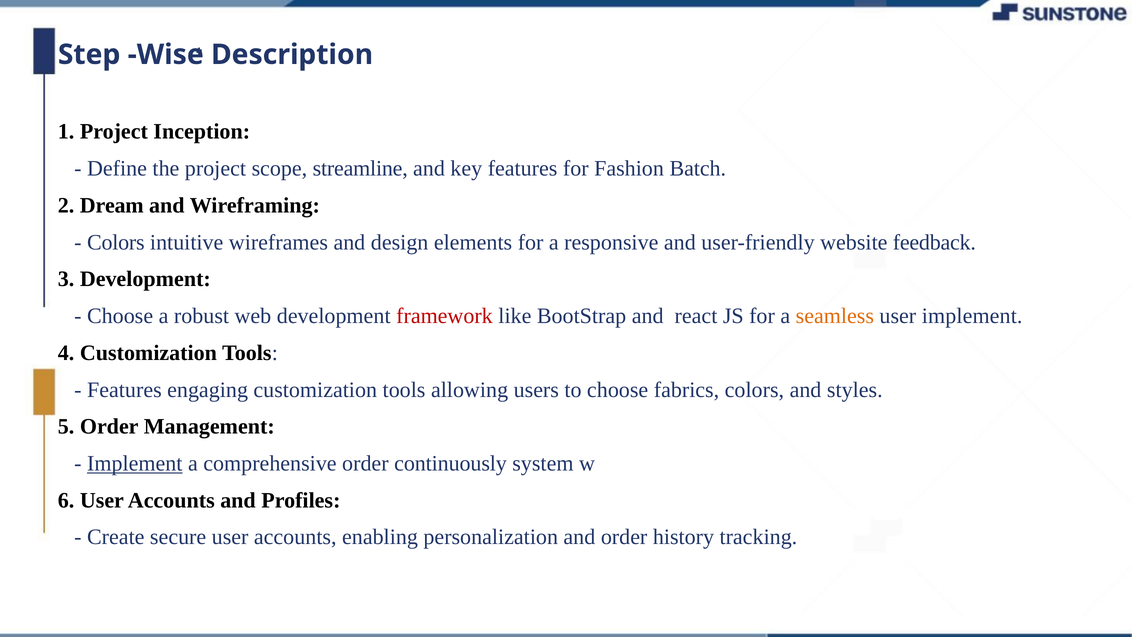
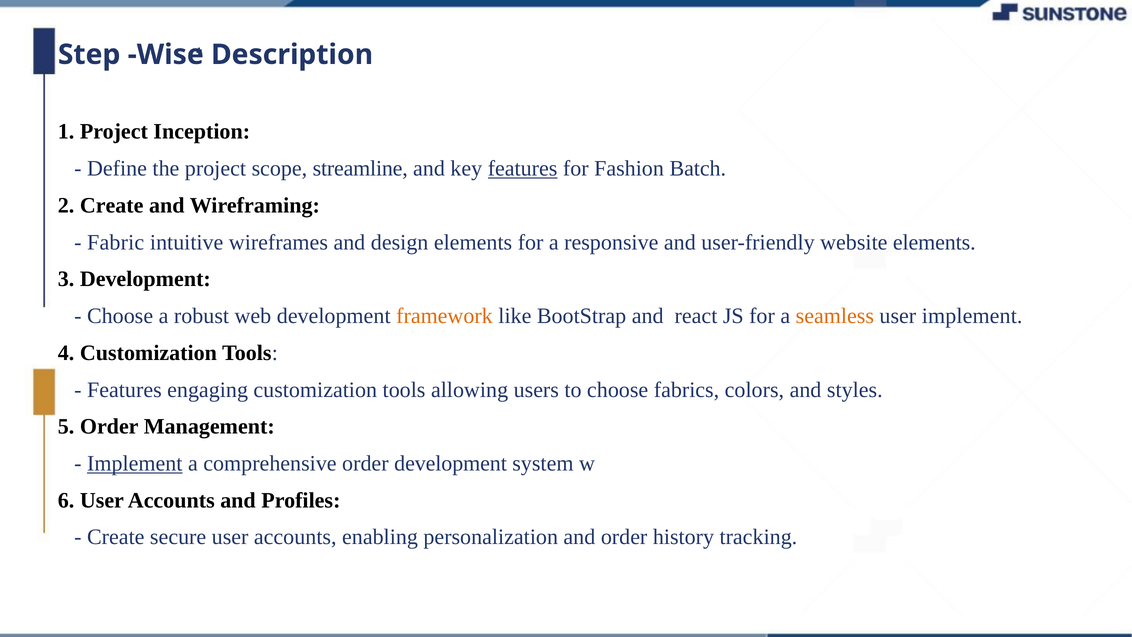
features underline: none -> present (523, 168)
2 Dream: Dream -> Create (112, 205)
Colors: Colors -> Fabric (116, 242)
website feedback: feedback -> elements (934, 242)
framework colour: red -> orange (444, 316)
order continuously: continuously -> development (451, 463)
